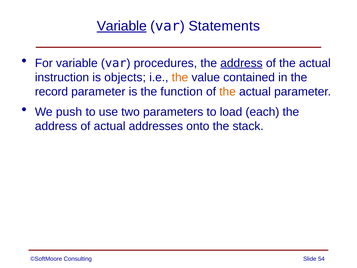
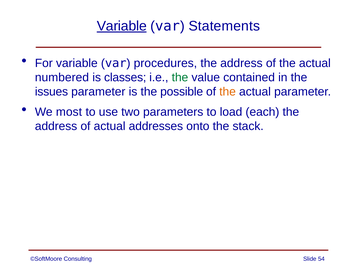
address underline: present -> none (241, 63)
instruction: instruction -> numbered (62, 77)
objects: objects -> classes (125, 77)
the colour: orange -> green (180, 77)
record: record -> issues (51, 92)
function: function -> possible (182, 92)
push: push -> most (69, 112)
